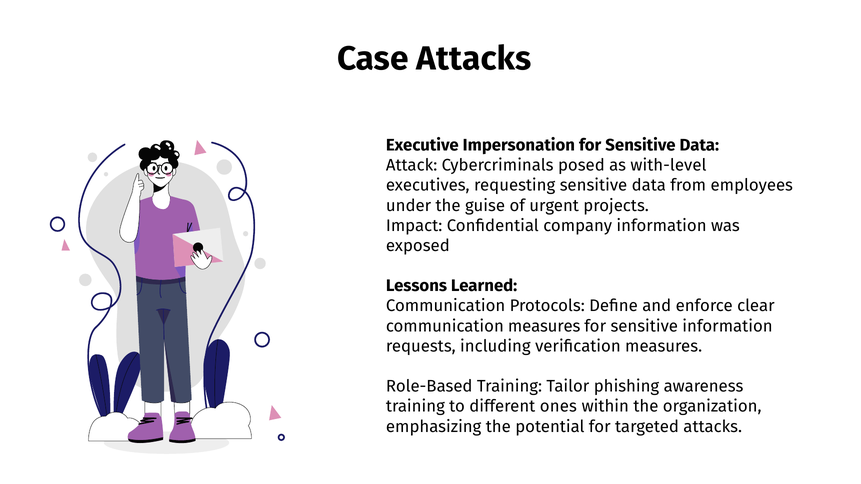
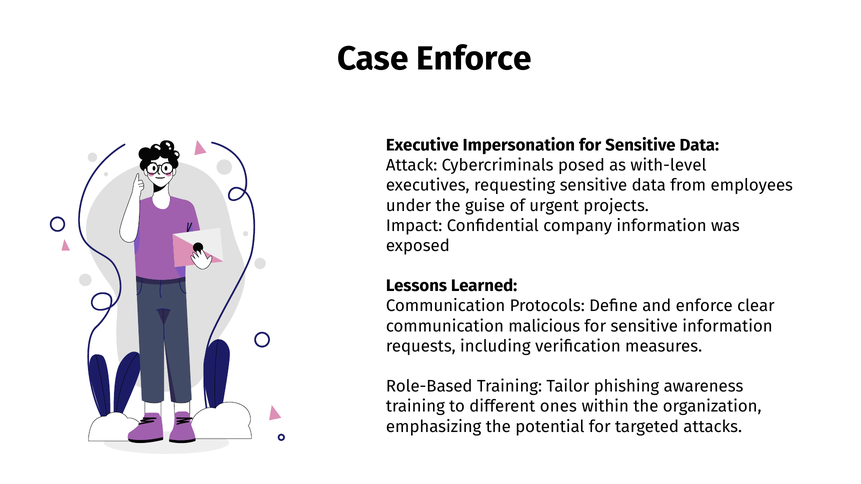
Case Attacks: Attacks -> Enforce (474, 59)
communication measures: measures -> malicious (544, 326)
